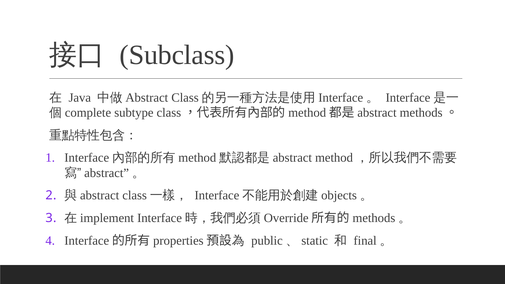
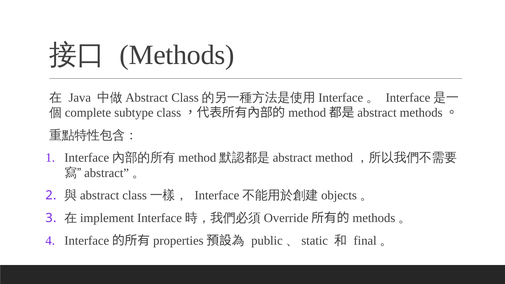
Subclass: Subclass -> Methods (177, 55)
